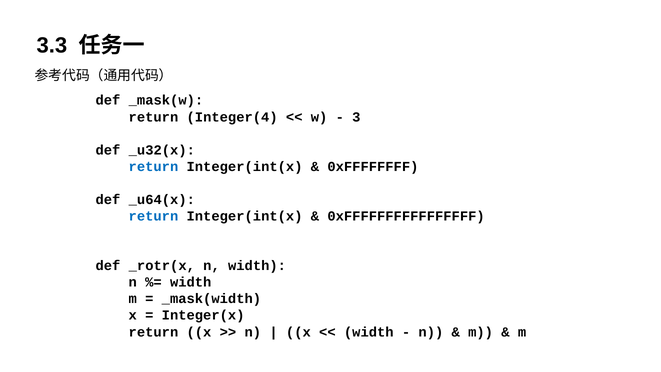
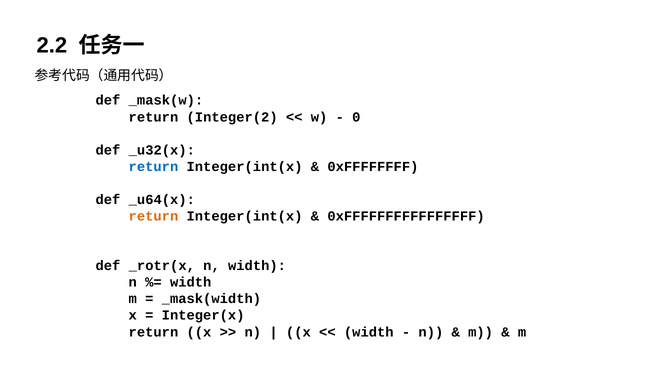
3.3: 3.3 -> 2.2 (52, 45)
Integer(4: Integer(4 -> Integer(2 (232, 117)
3: 3 -> 0 (356, 117)
return colour: blue -> orange (153, 216)
